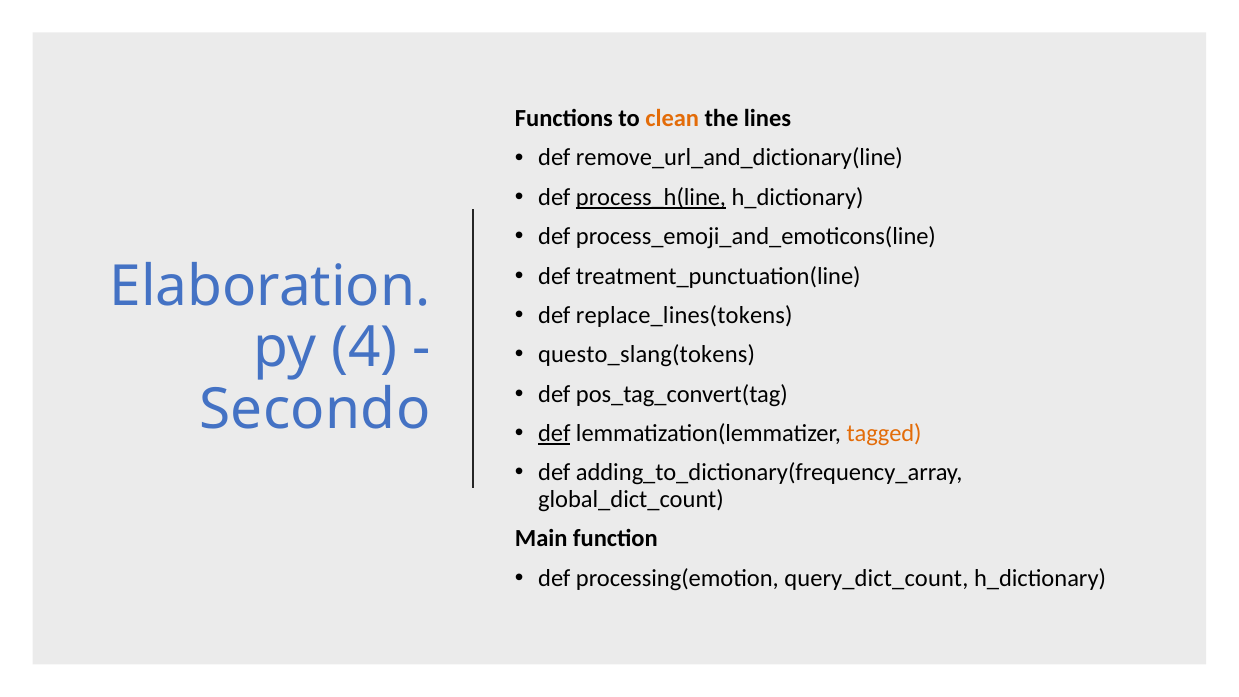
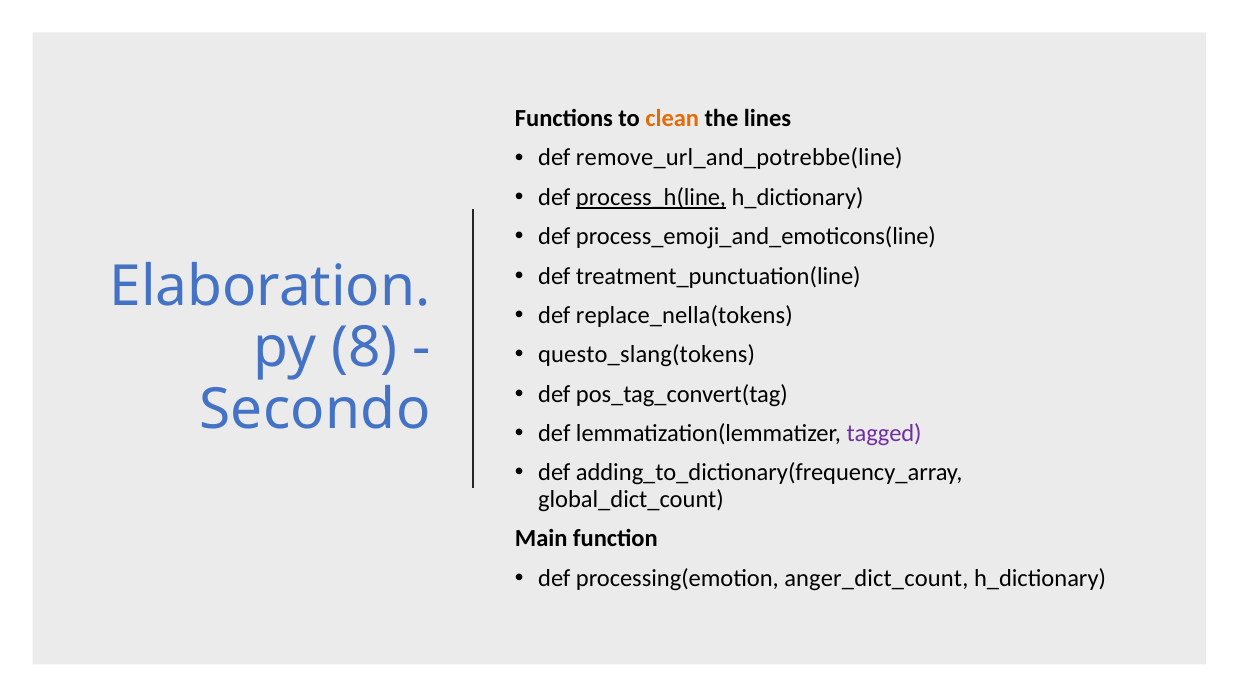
remove_url_and_dictionary(line: remove_url_and_dictionary(line -> remove_url_and_potrebbe(line (739, 158)
replace_lines(tokens: replace_lines(tokens -> replace_nella(tokens (684, 315)
4: 4 -> 8 (365, 348)
def underline: present -> none (554, 433)
tagged colour: orange -> purple (884, 433)
query_dict_count: query_dict_count -> anger_dict_count (876, 578)
